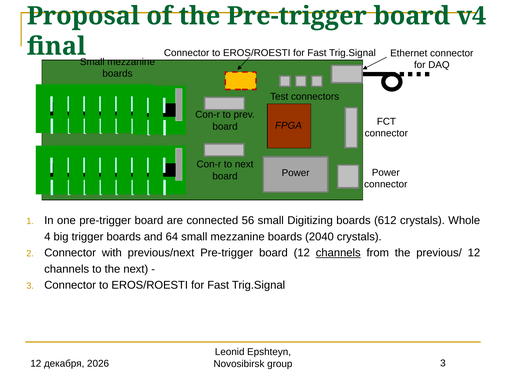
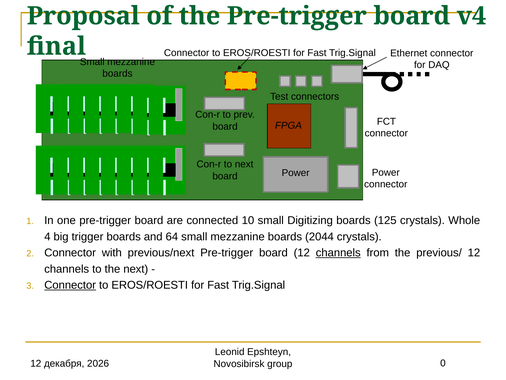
56: 56 -> 10 (248, 220)
612: 612 -> 125 (385, 220)
2040: 2040 -> 2044 (319, 236)
Connector underline: none -> present (70, 285)
3: 3 -> 0 (443, 363)
